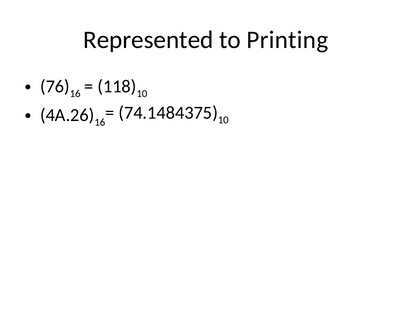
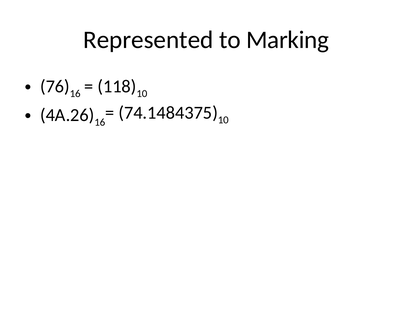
Printing: Printing -> Marking (288, 40)
